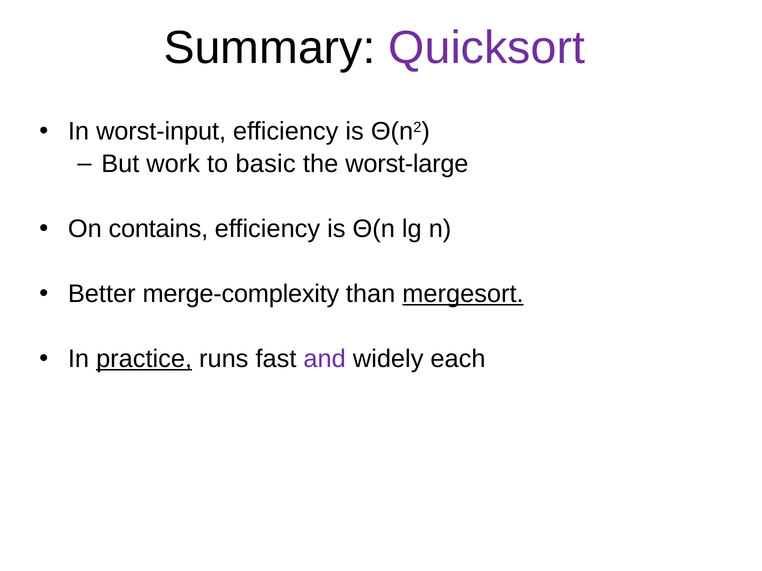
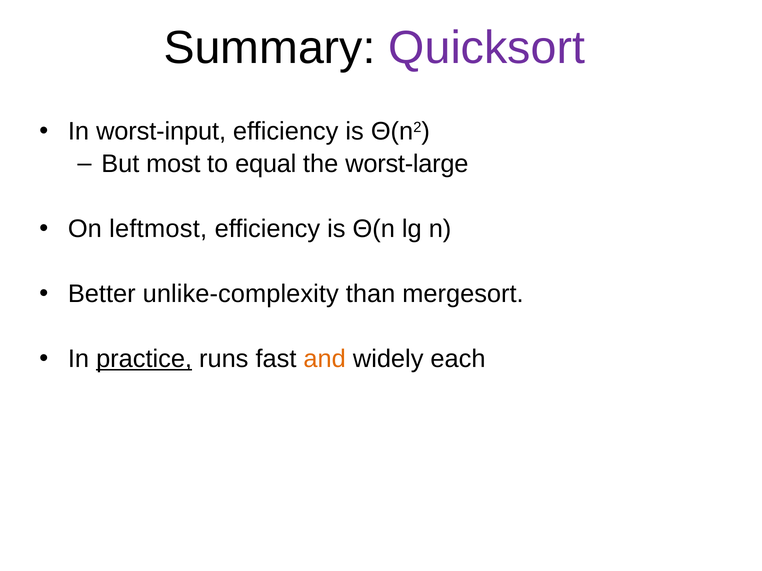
work: work -> most (173, 164)
basic: basic -> equal (266, 164)
contains: contains -> leftmost (158, 229)
merge-complexity: merge-complexity -> unlike-complexity (241, 294)
mergesort underline: present -> none (463, 294)
and colour: purple -> orange (325, 359)
